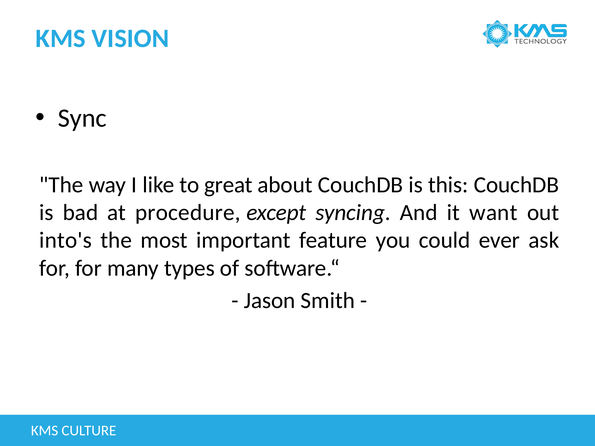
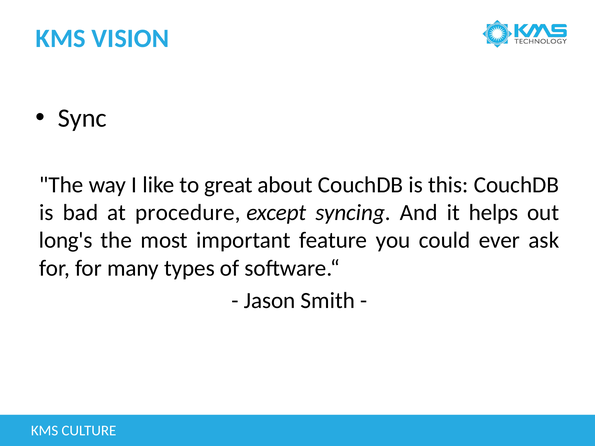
want: want -> helps (494, 213)
into's: into's -> long's (66, 240)
